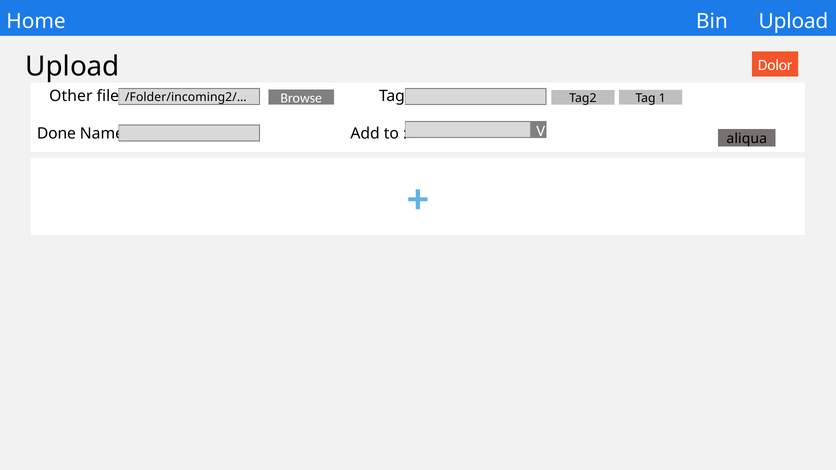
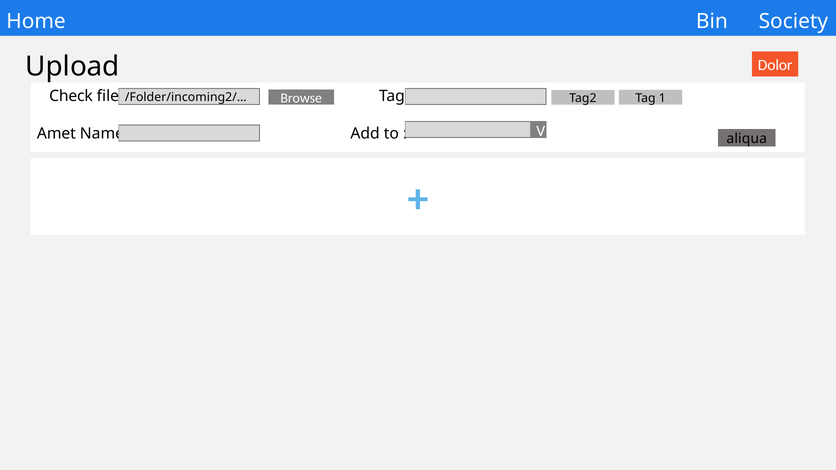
Bin Upload: Upload -> Society (793, 21)
Other: Other -> Check (71, 96)
Done: Done -> Amet (56, 134)
